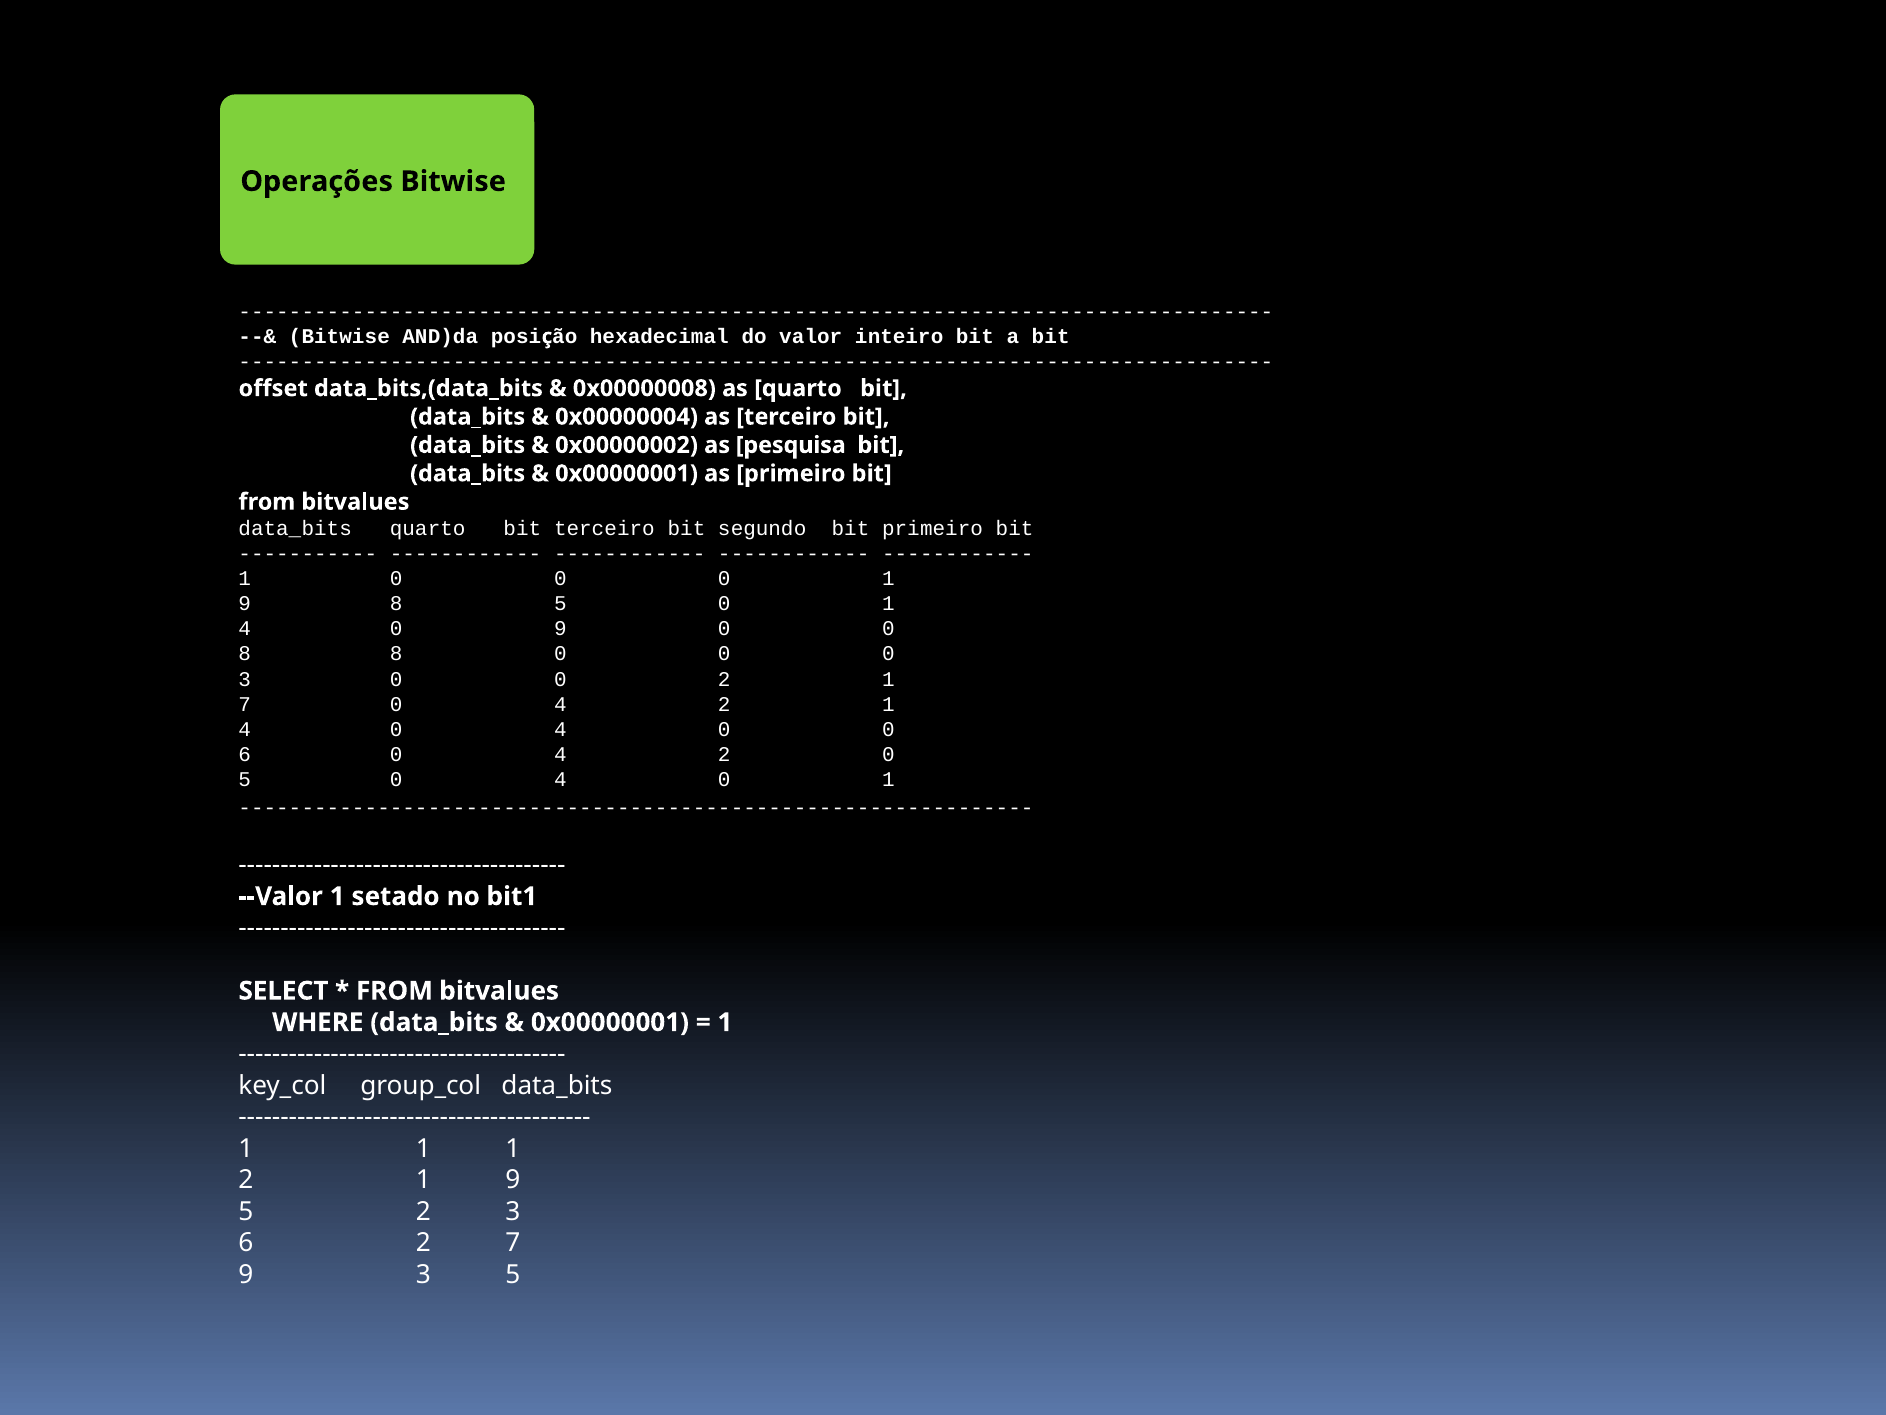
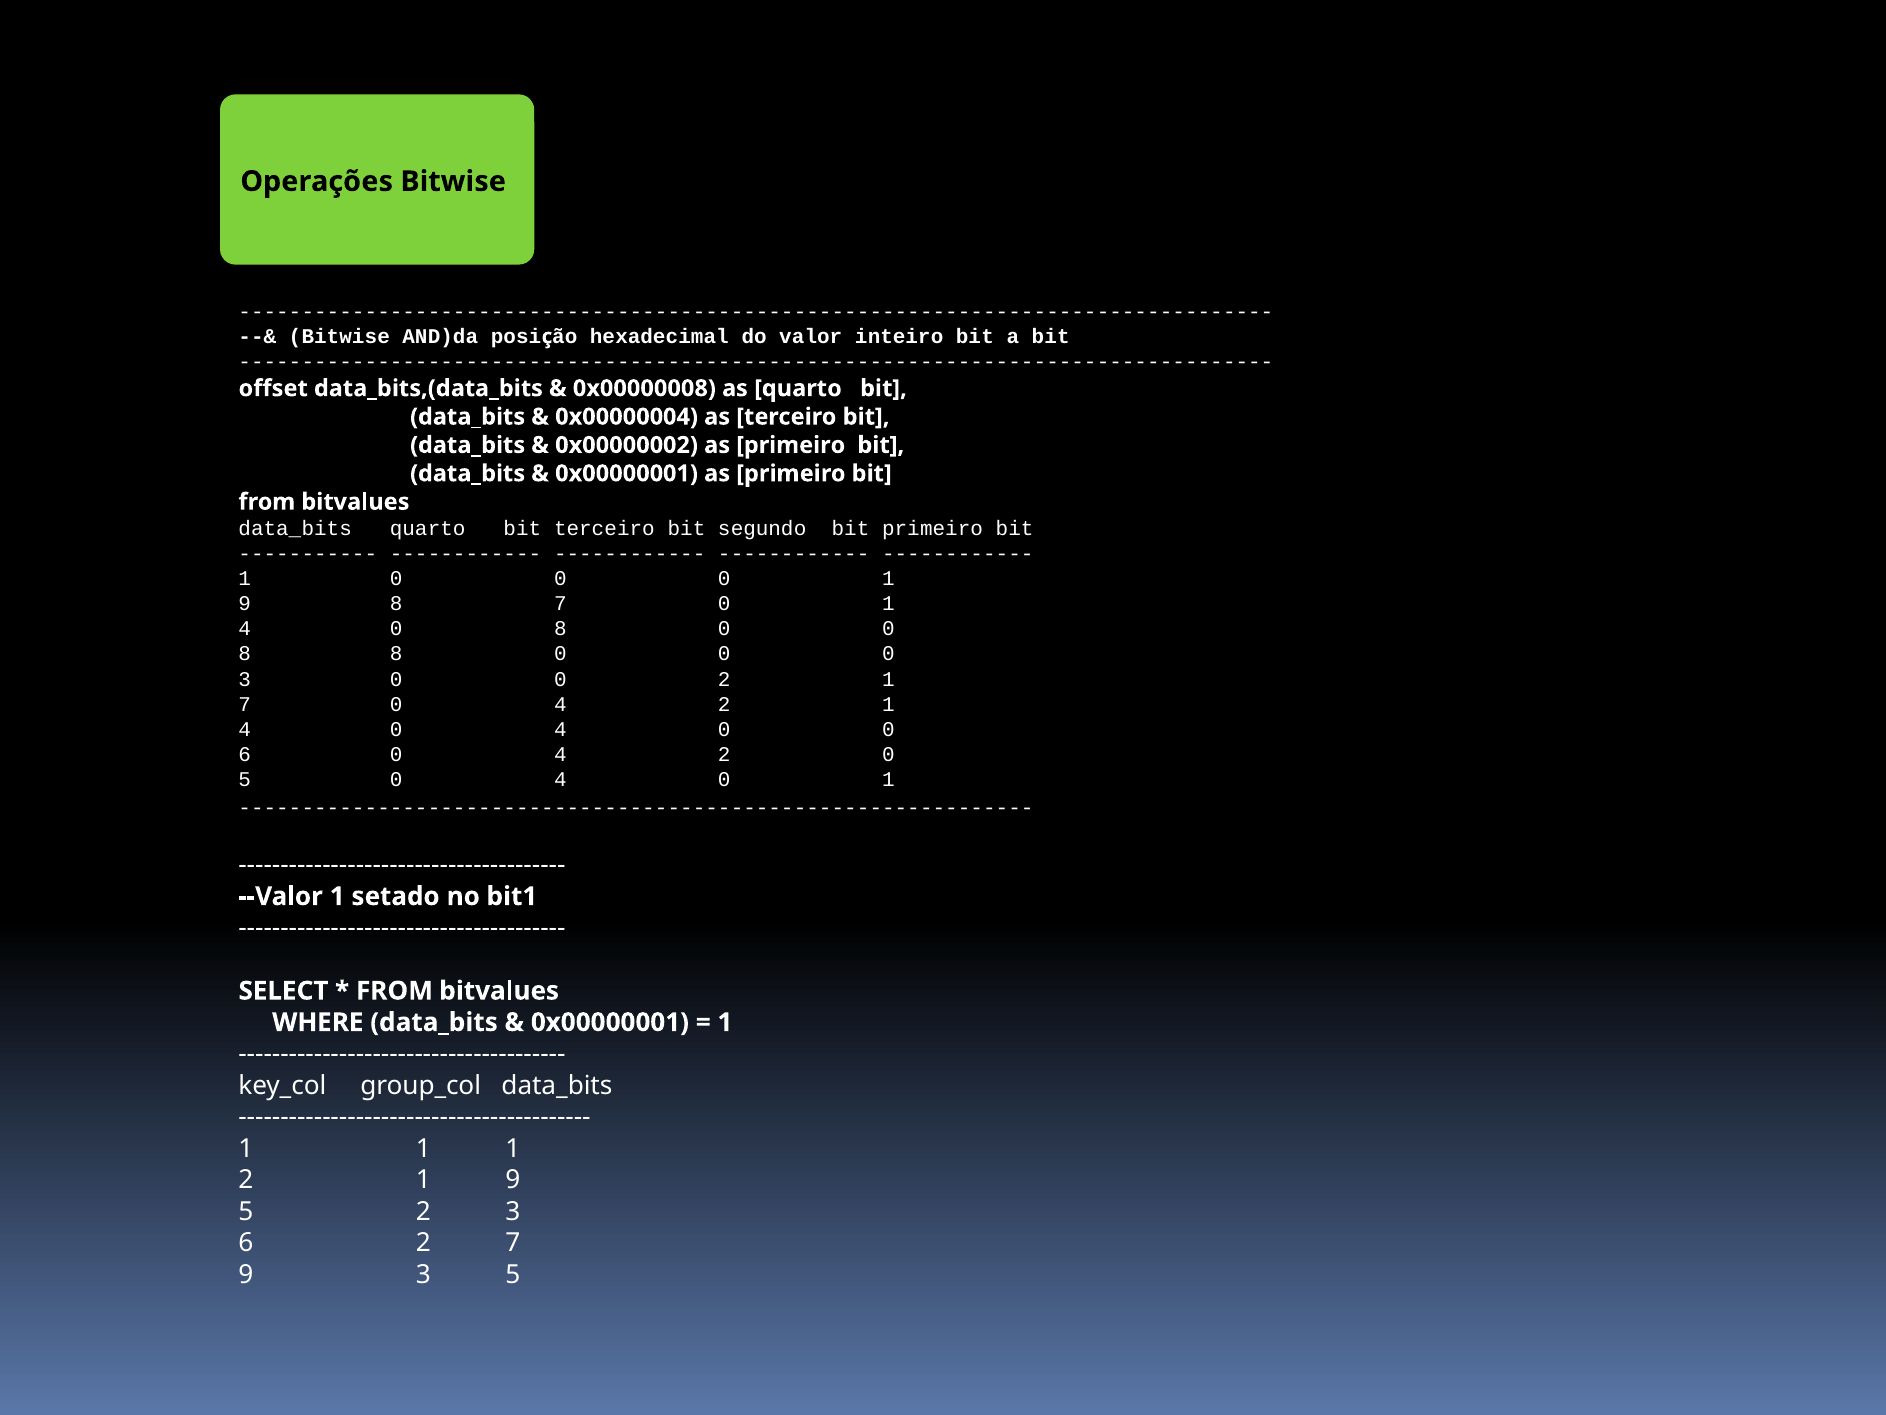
0x00000002 as pesquisa: pesquisa -> primeiro (791, 445)
8 5: 5 -> 7 (560, 604)
4 0 9: 9 -> 8 (560, 629)
